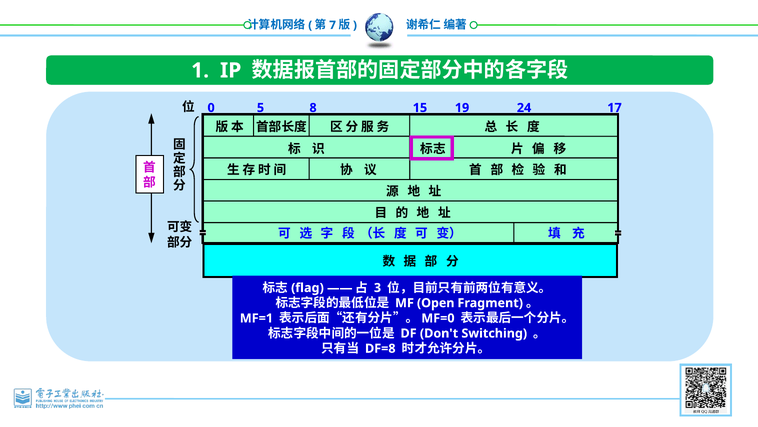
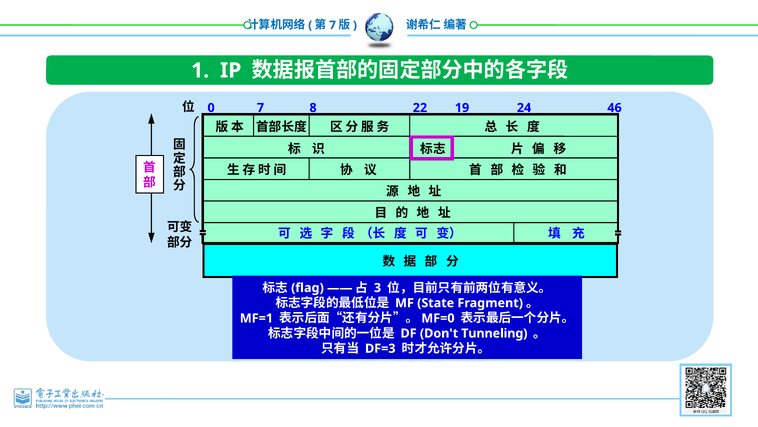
0 5: 5 -> 7 (260, 108)
15: 15 -> 22 (420, 108)
17: 17 -> 46 (615, 108)
Open: Open -> State (436, 303)
Switching: Switching -> Tunneling (494, 333)
DF=8: DF=8 -> DF=3 (380, 348)
